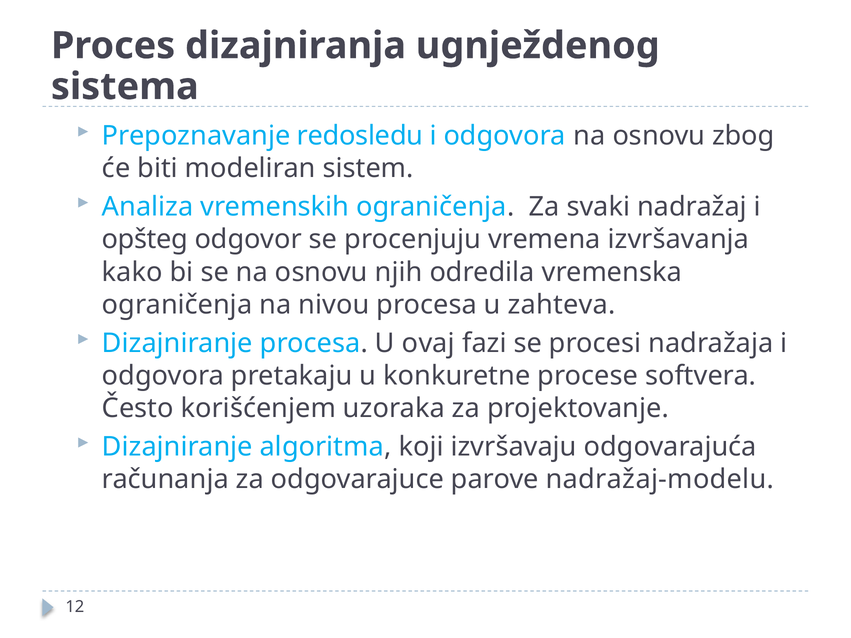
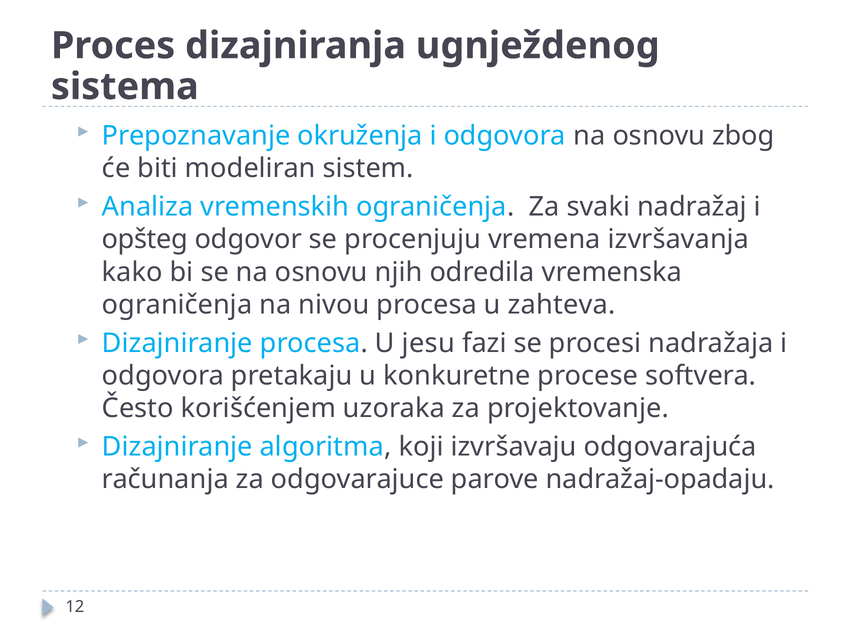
redosledu: redosledu -> okruženja (360, 136)
ovaj: ovaj -> jesu (428, 343)
nadražaj-modelu: nadražaj-modelu -> nadražaj-opadaju (660, 480)
